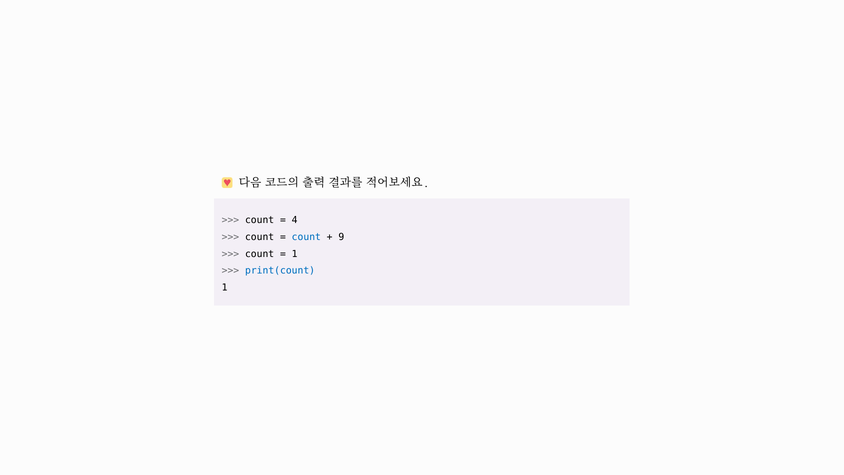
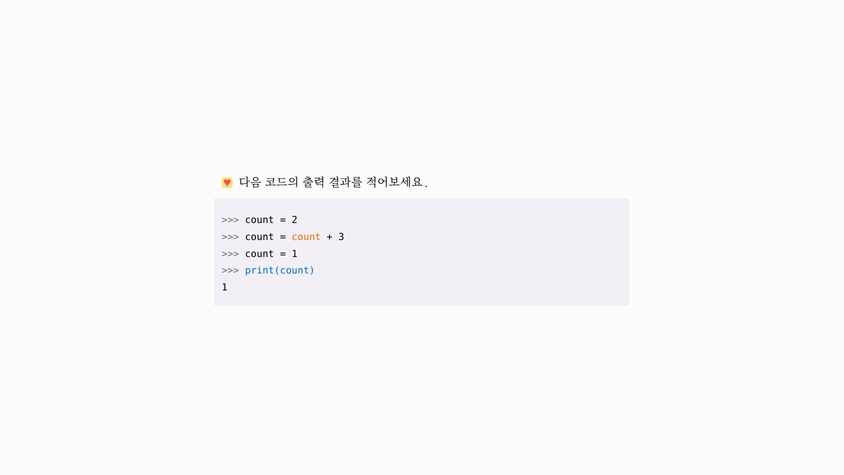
4: 4 -> 2 (295, 220)
count colour: blue -> orange (306, 237)
9: 9 -> 3 (341, 237)
